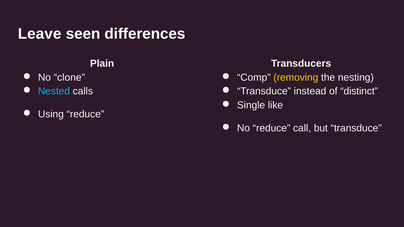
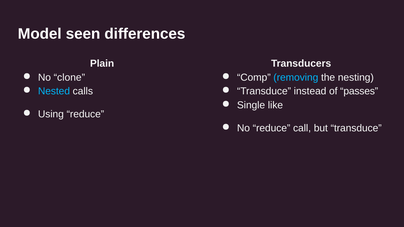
Leave: Leave -> Model (40, 34)
removing colour: yellow -> light blue (296, 77)
distinct: distinct -> passes (359, 91)
